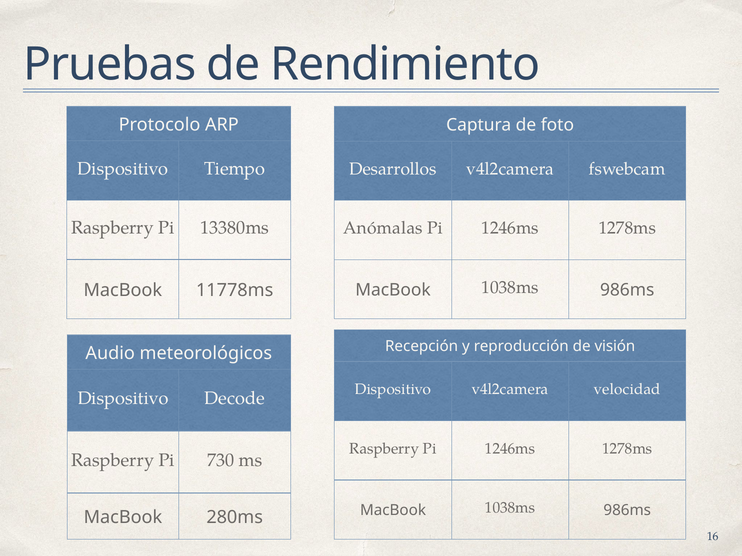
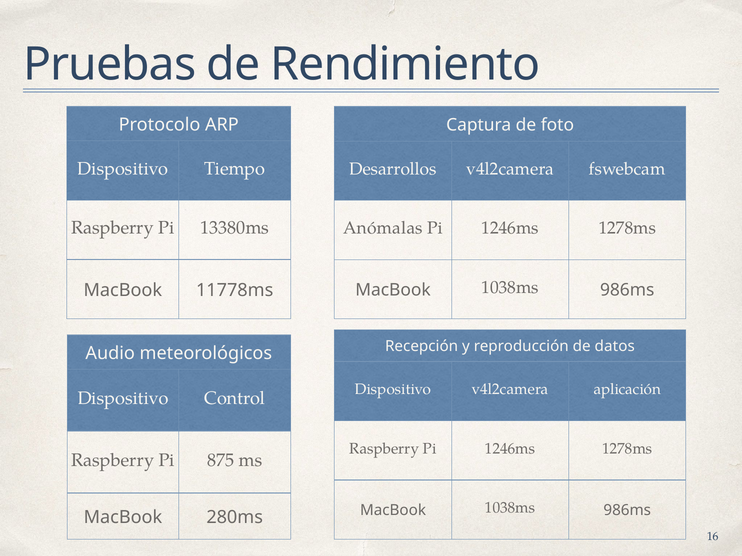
visión: visión -> datos (615, 347)
velocidad: velocidad -> aplicación (627, 390)
Decode: Decode -> Control (235, 398)
730: 730 -> 875 (221, 460)
